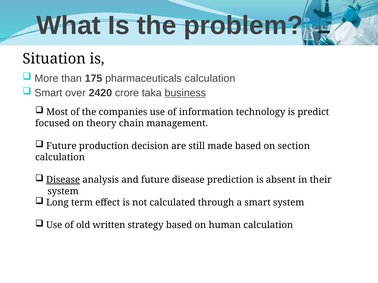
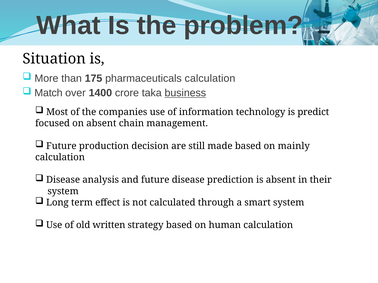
Smart: Smart -> Match (48, 93)
2420: 2420 -> 1400 (100, 93)
on theory: theory -> absent (101, 123)
section: section -> mainly (294, 146)
Disease underline: present -> none (63, 180)
